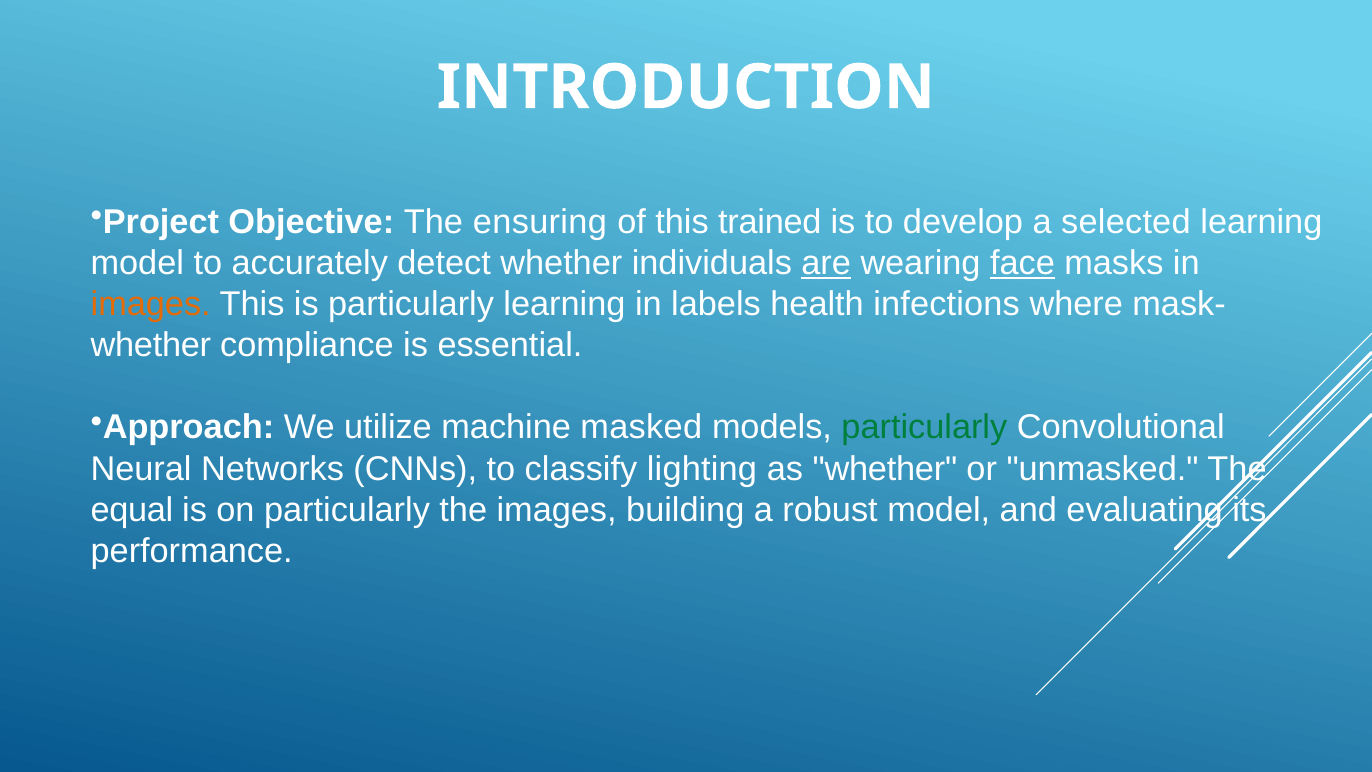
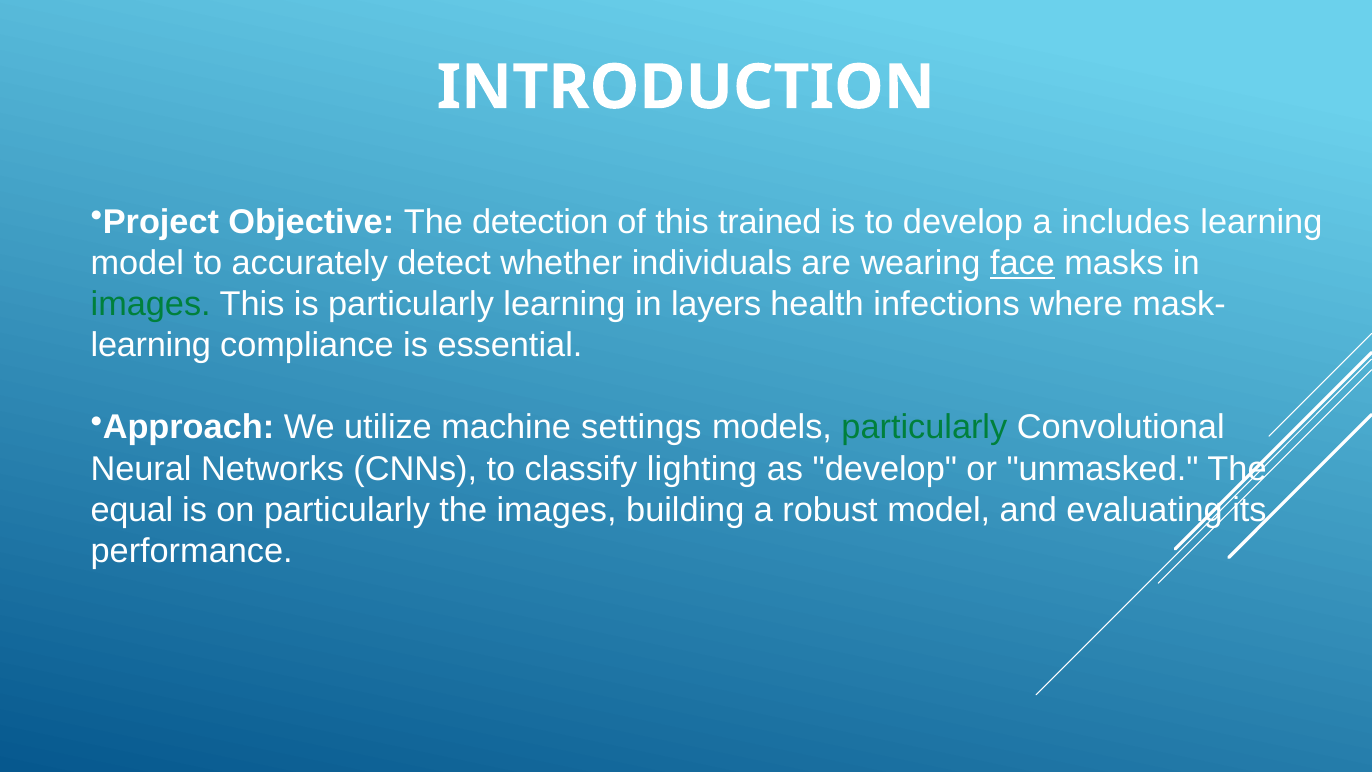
ensuring: ensuring -> detection (540, 222)
selected: selected -> includes (1126, 222)
are underline: present -> none (826, 263)
images colour: orange -> green (151, 304)
labels: labels -> layers (716, 304)
whether: whether -> learning (151, 345)
masked: masked -> settings (641, 427)
as whether: whether -> develop (885, 469)
